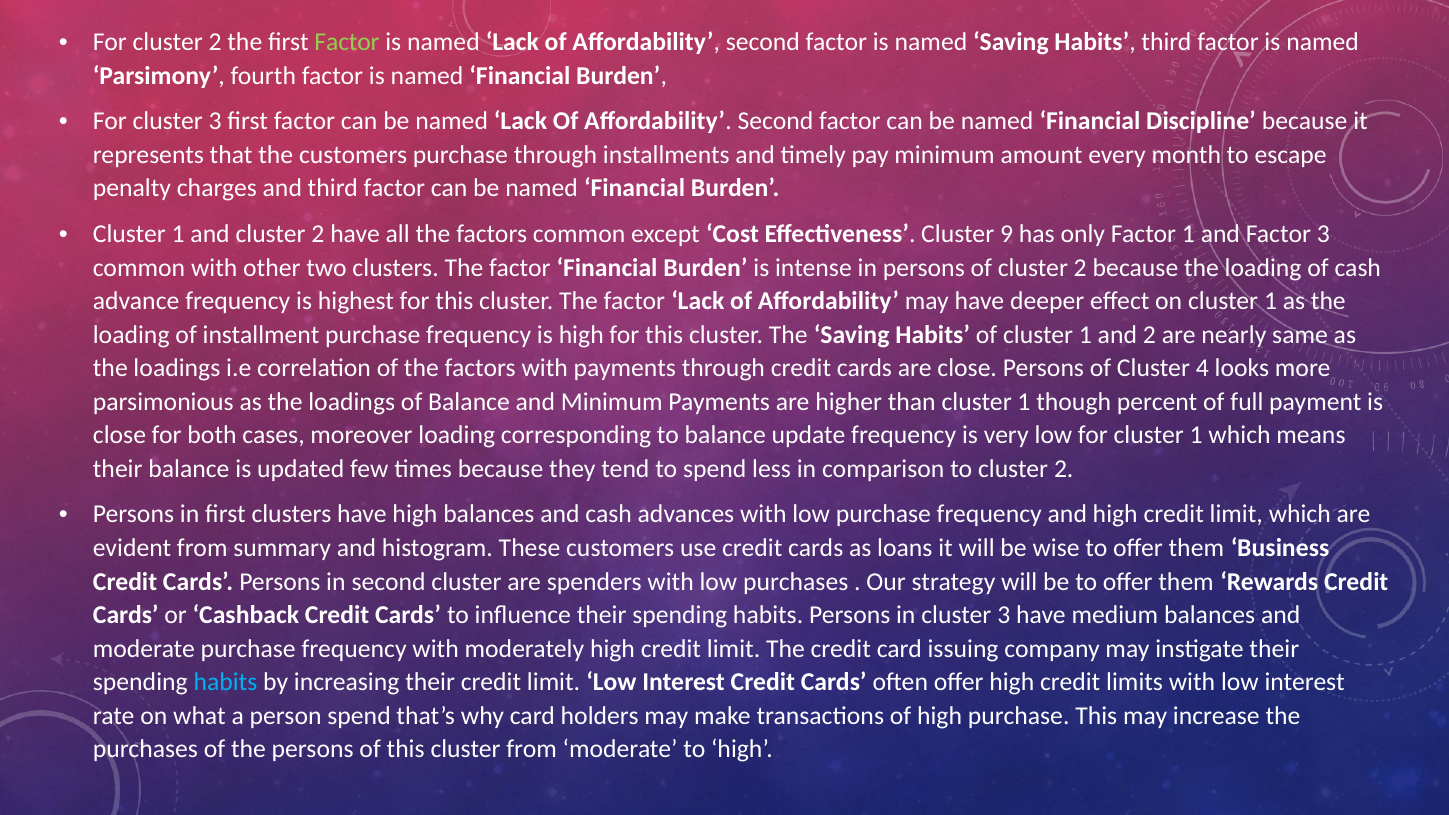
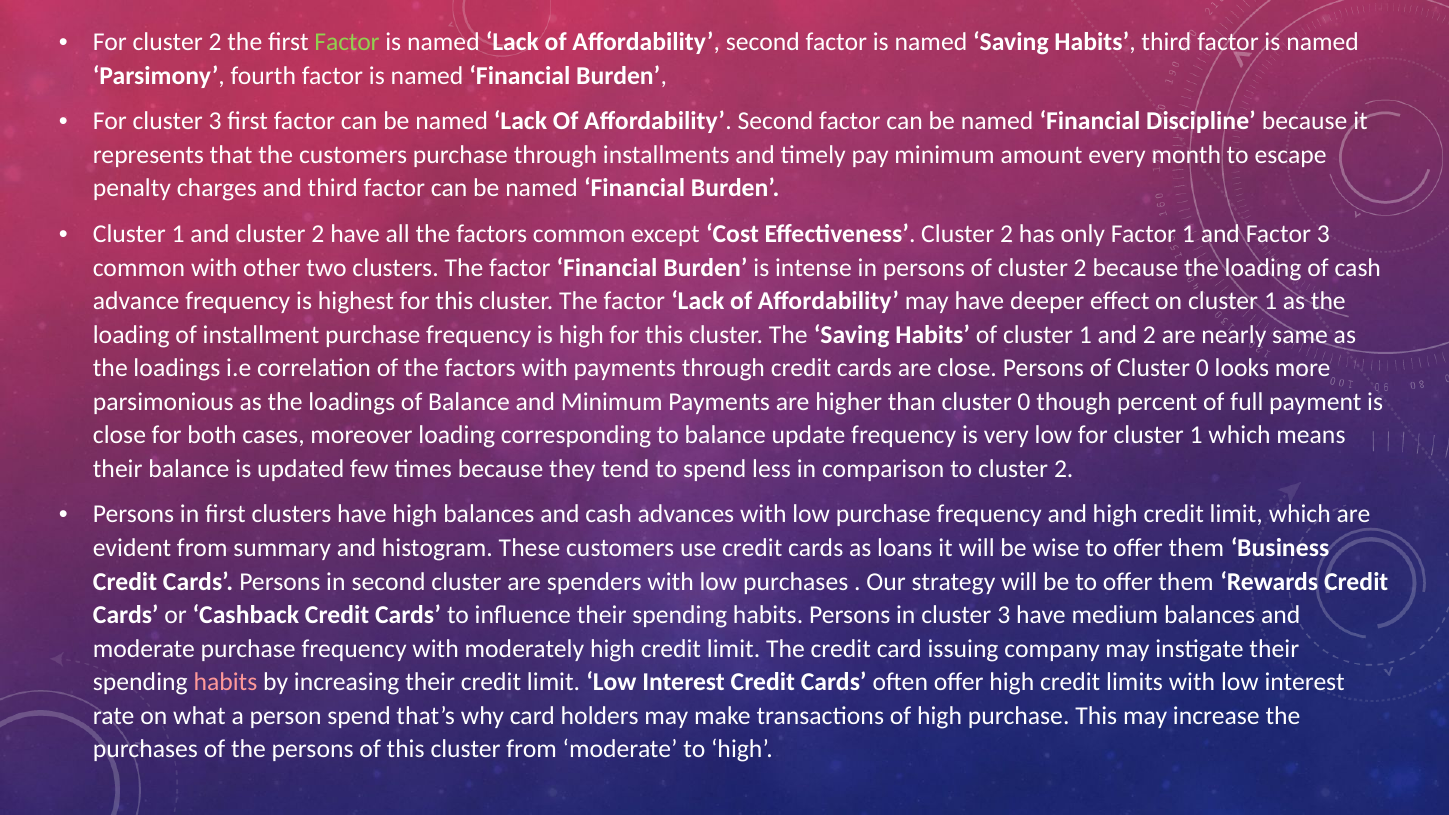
Effectiveness Cluster 9: 9 -> 2 (1007, 234)
of Cluster 4: 4 -> 0 (1202, 368)
than cluster 1: 1 -> 0 (1024, 402)
habits colour: light blue -> pink (225, 682)
